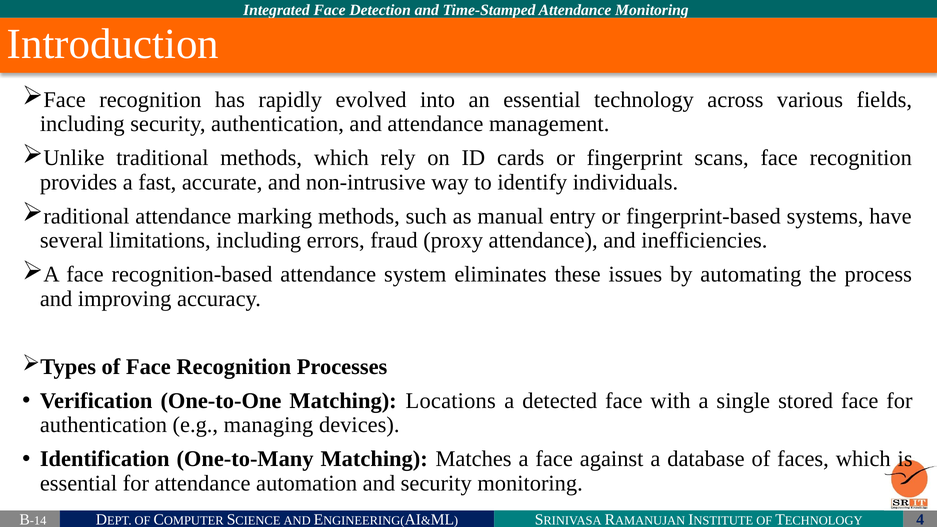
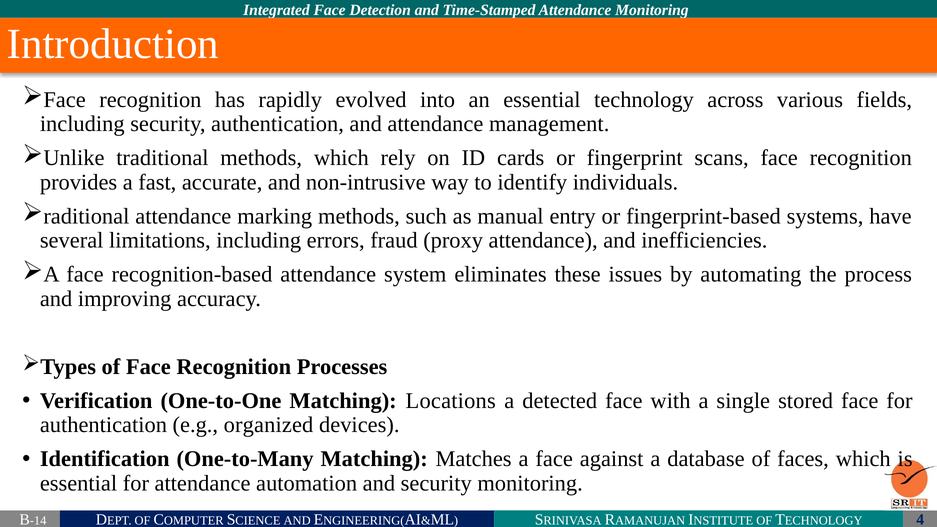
managing: managing -> organized (269, 425)
